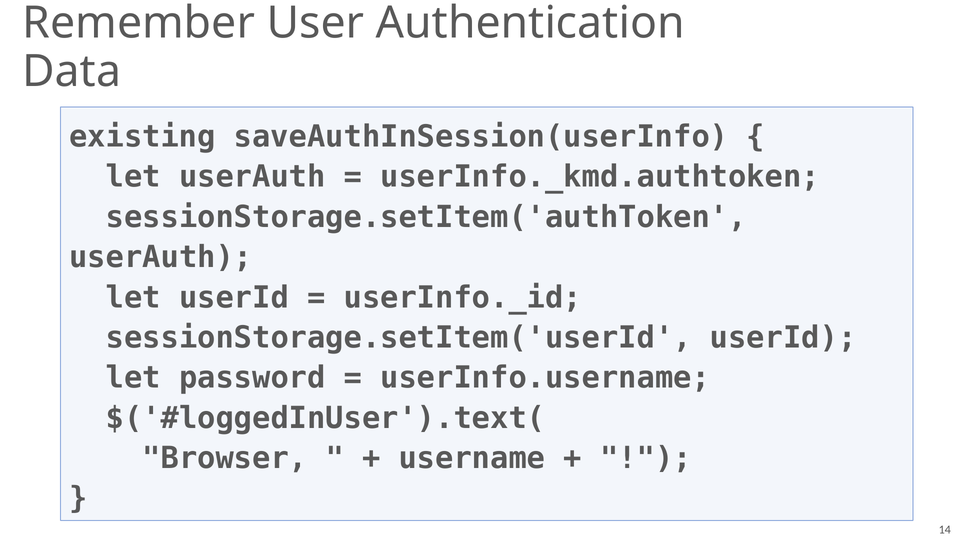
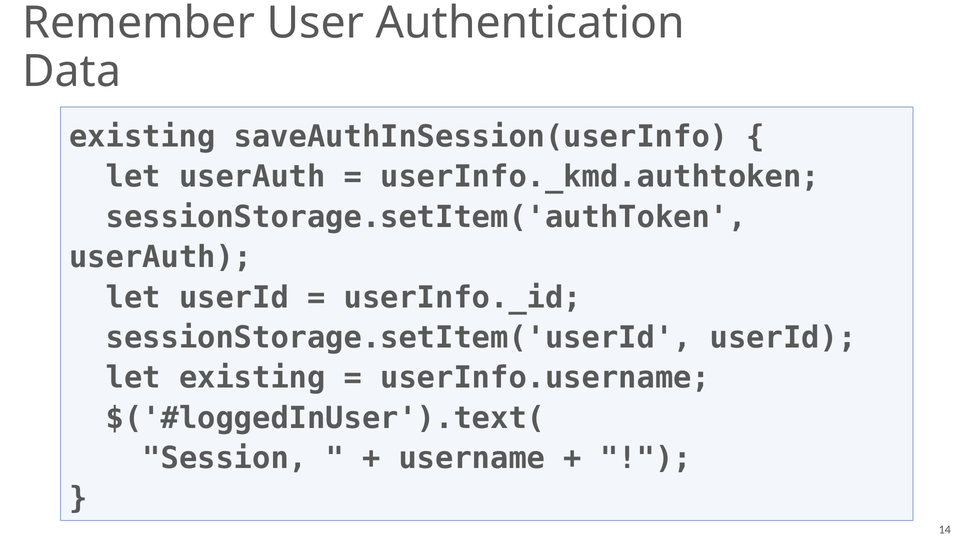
let password: password -> existing (252, 378)
Browser: Browser -> Session (225, 458)
